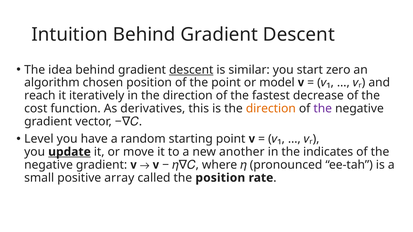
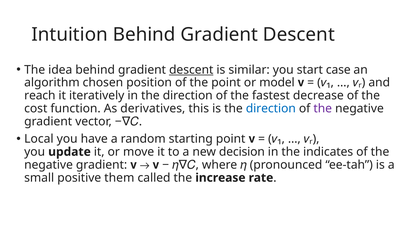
zero: zero -> case (338, 70)
direction colour: orange -> blue (271, 109)
Level: Level -> Local (39, 139)
update underline: present -> none (69, 152)
another: another -> decision (242, 152)
array: array -> them (119, 178)
the position: position -> increase (220, 178)
